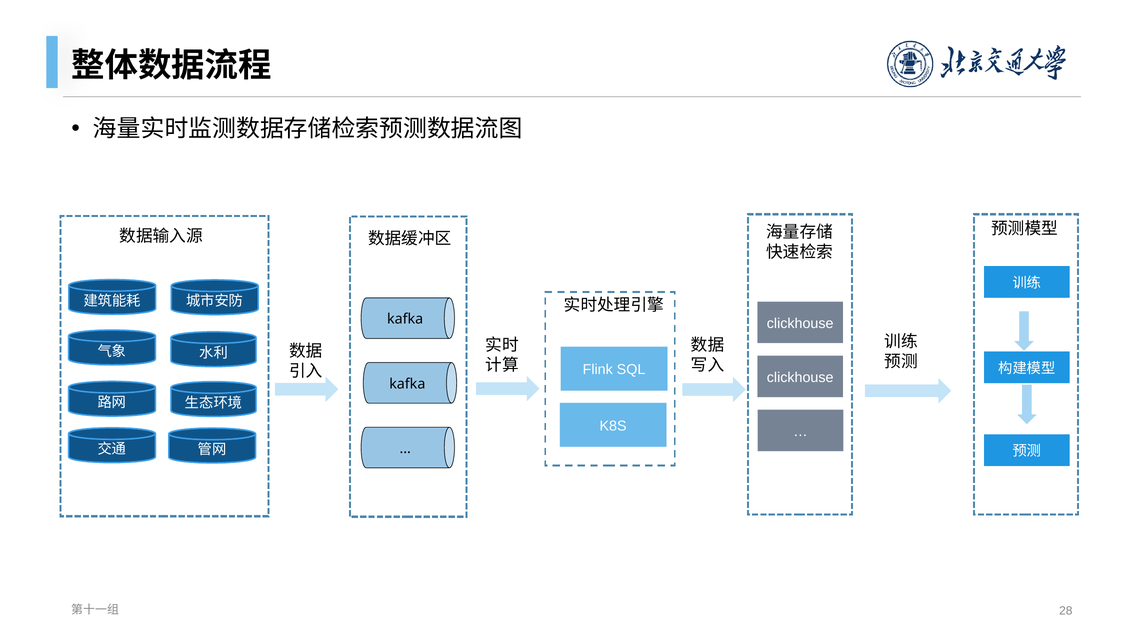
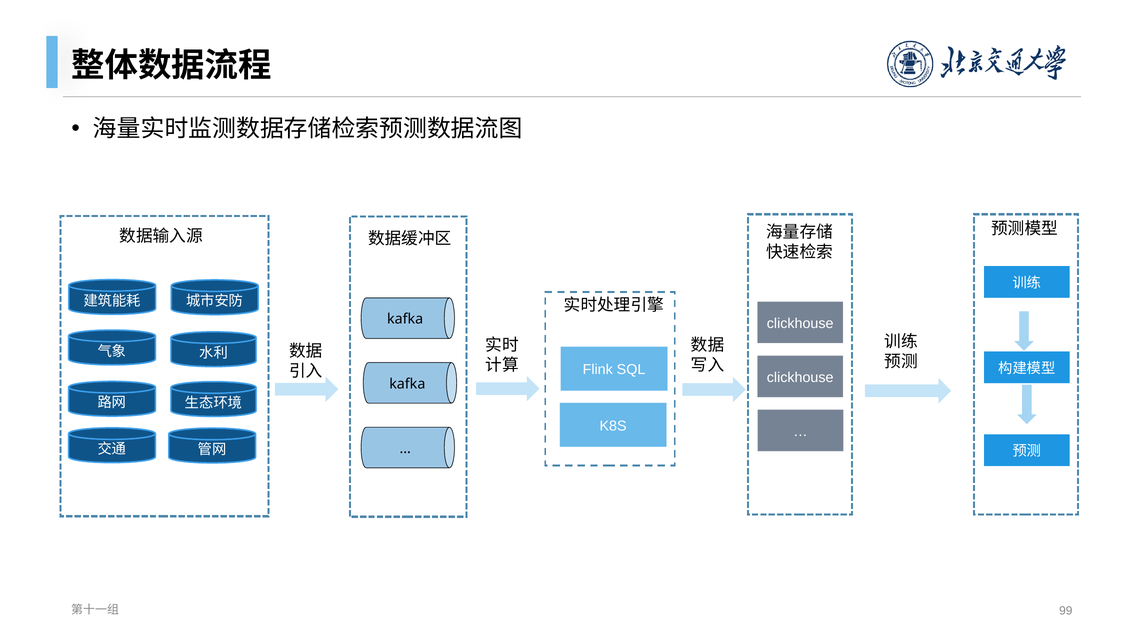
28: 28 -> 99 (1066, 612)
